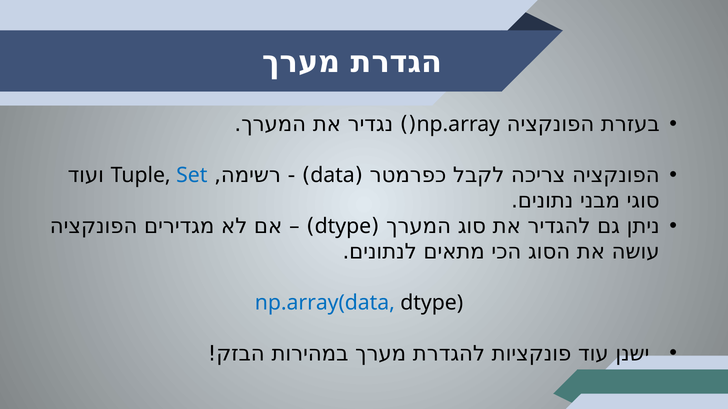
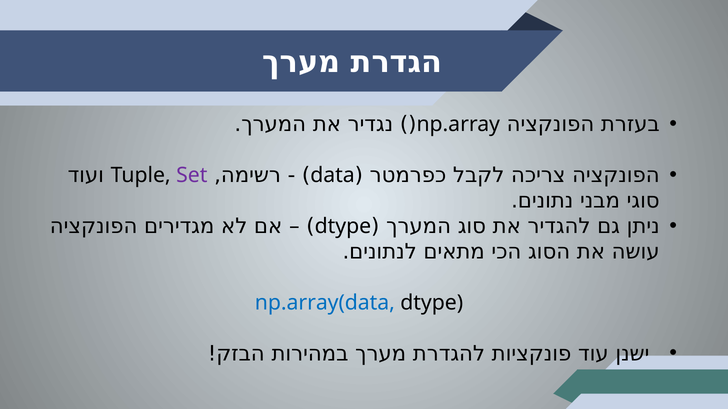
Set colour: blue -> purple (192, 176)
